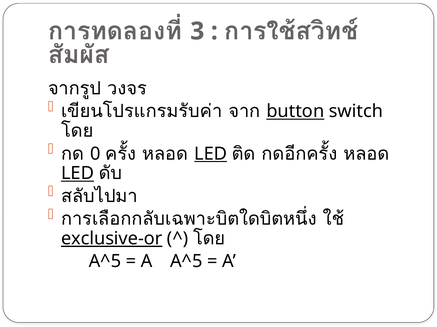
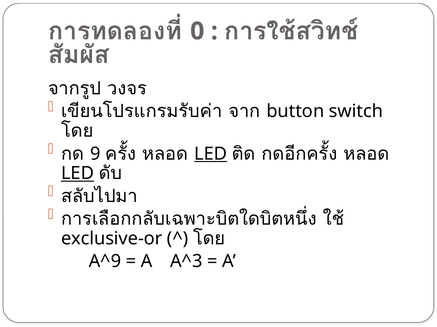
3: 3 -> 0 (197, 31)
button underline: present -> none (295, 112)
0: 0 -> 9 (95, 154)
exclusive-or underline: present -> none (112, 239)
A^5: A^5 -> A^9 (105, 262)
A A^5: A^5 -> A^3 (186, 262)
